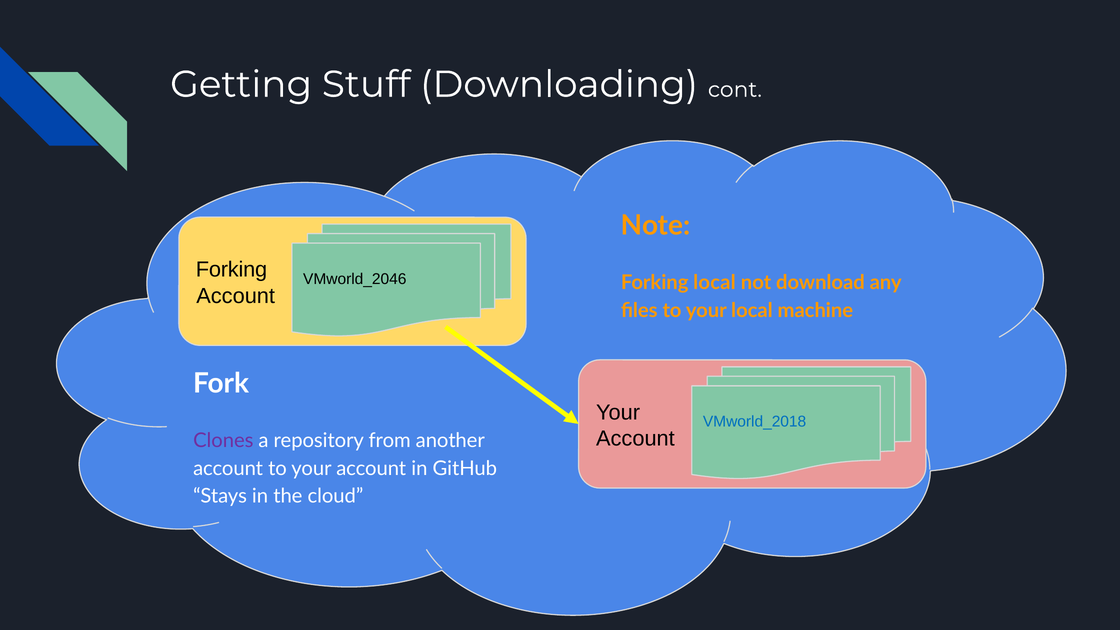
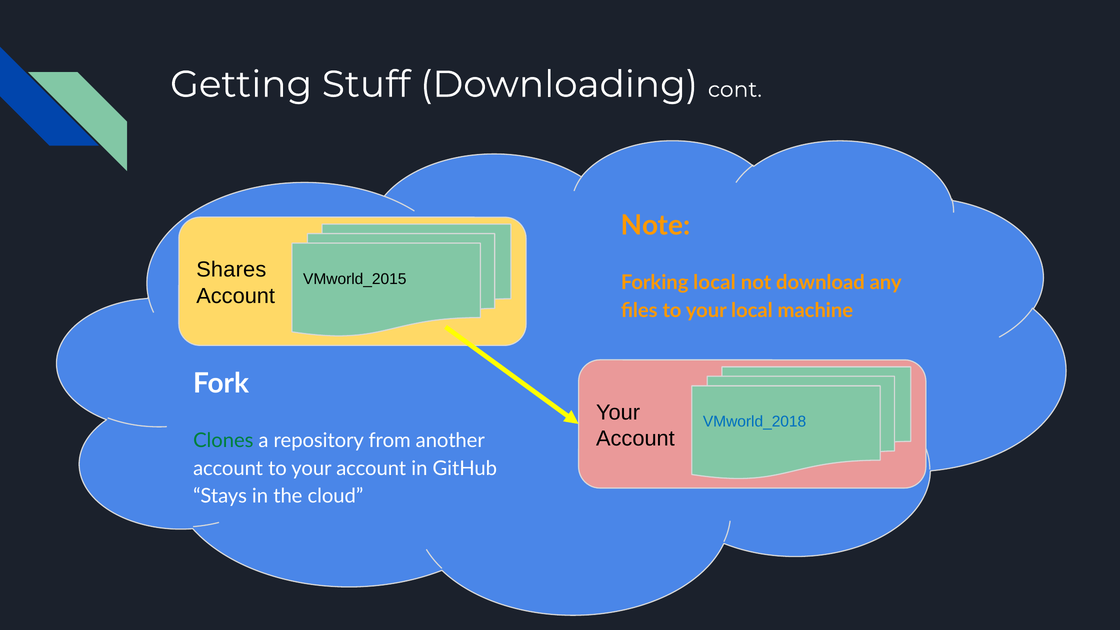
Forking: Forking -> Shares (231, 270)
VMworld_2046: VMworld_2046 -> VMworld_2015 (355, 279)
Clones colour: purple -> green (223, 440)
